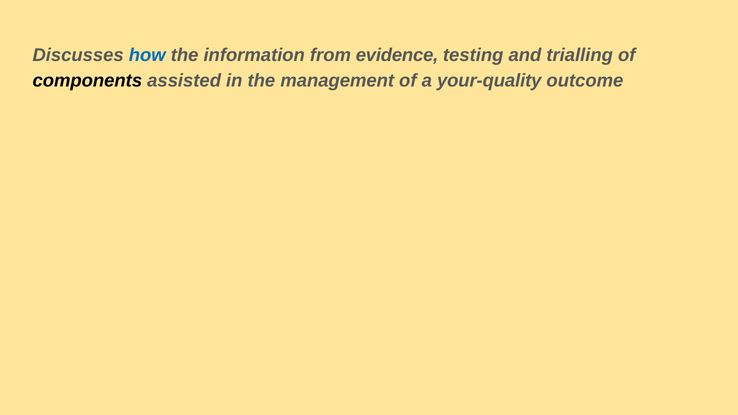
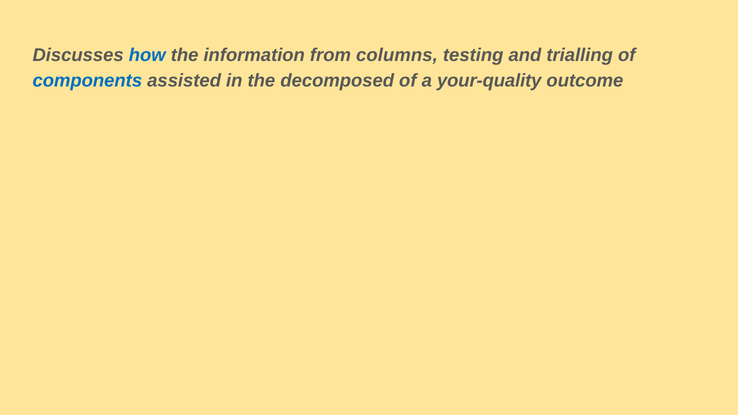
evidence: evidence -> columns (397, 55)
components colour: black -> blue (87, 81)
management: management -> decomposed (337, 81)
